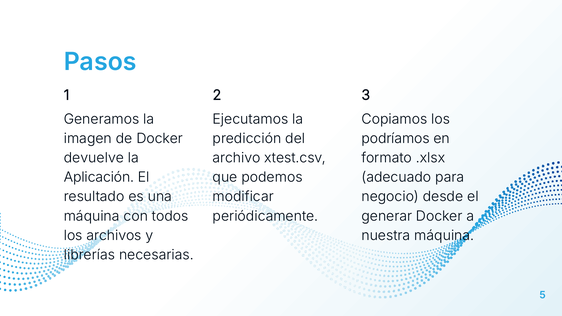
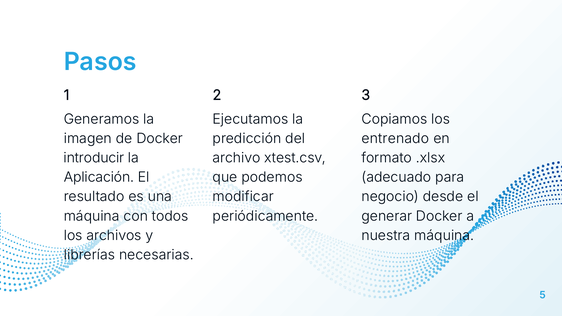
podríamos: podríamos -> entrenado (395, 139)
devuelve: devuelve -> introducir (94, 158)
